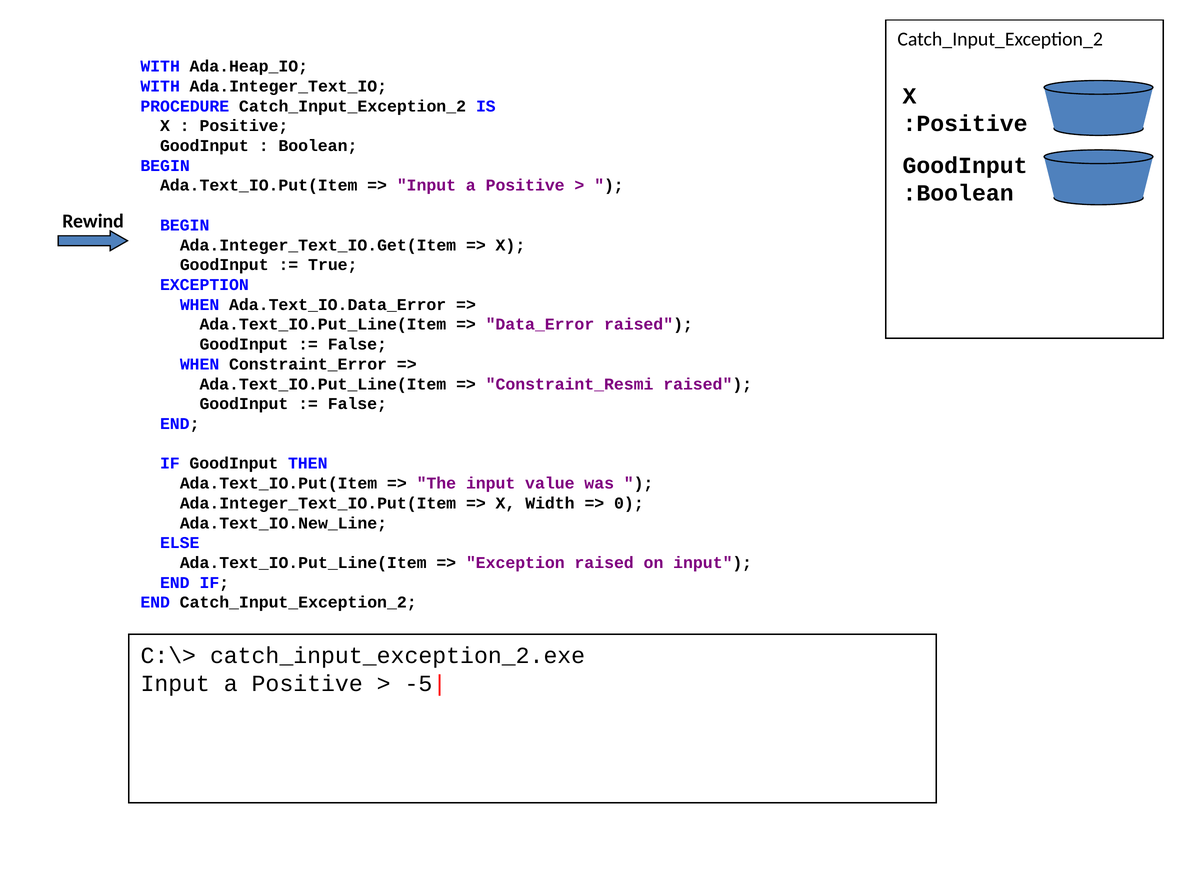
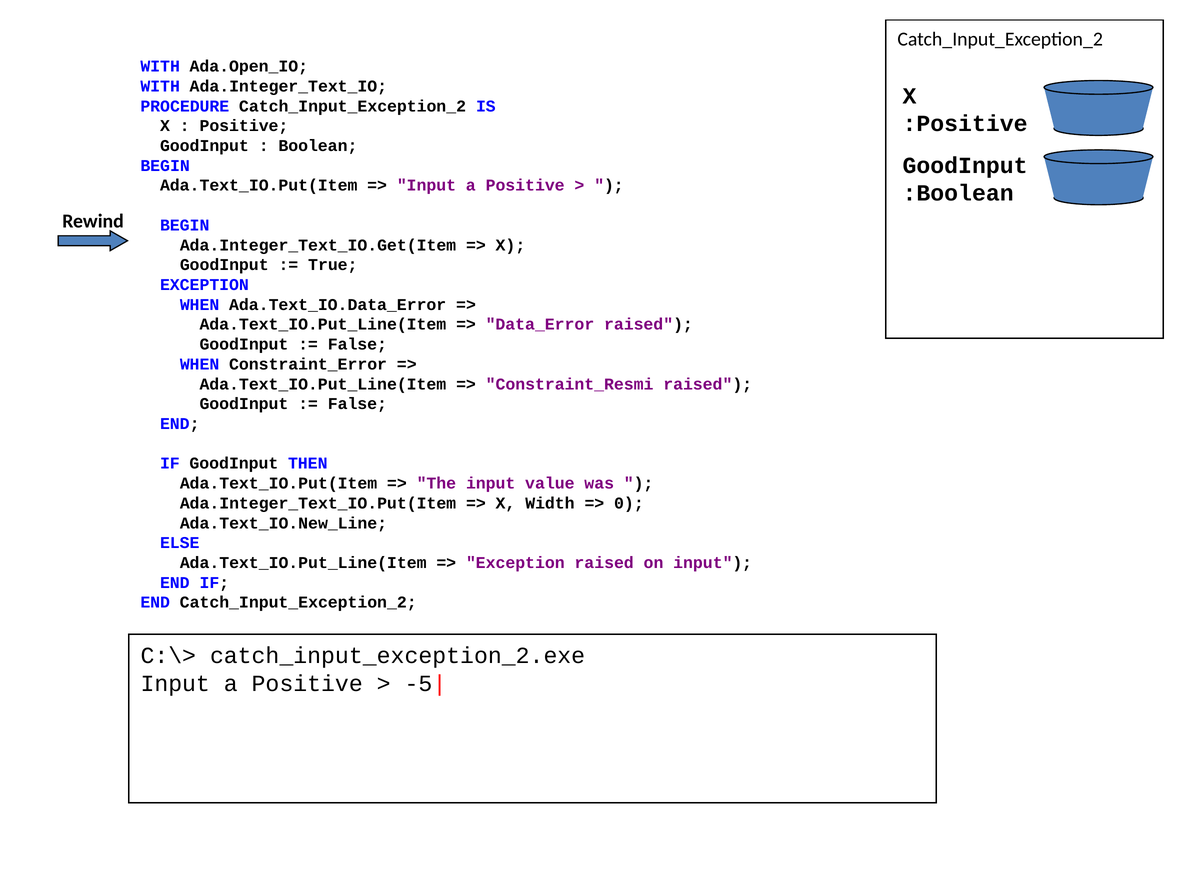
Ada.Heap_IO: Ada.Heap_IO -> Ada.Open_IO (249, 66)
